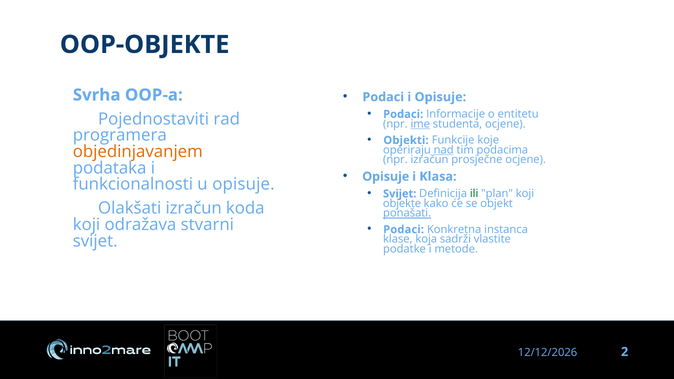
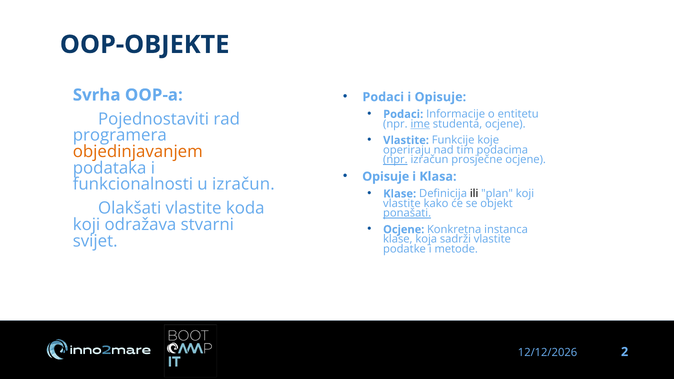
Objekti: Objekti -> Vlastite (406, 140)
nad underline: present -> none (444, 150)
npr underline: none -> present (395, 160)
u opisuje: opisuje -> izračun (243, 184)
Svijet: Svijet -> Klase (400, 194)
ili colour: green -> black (474, 194)
objekte: objekte -> vlastite (402, 203)
Olakšati izračun: izračun -> vlastite (194, 208)
Podaci: Podaci -> Ocjene (404, 230)
